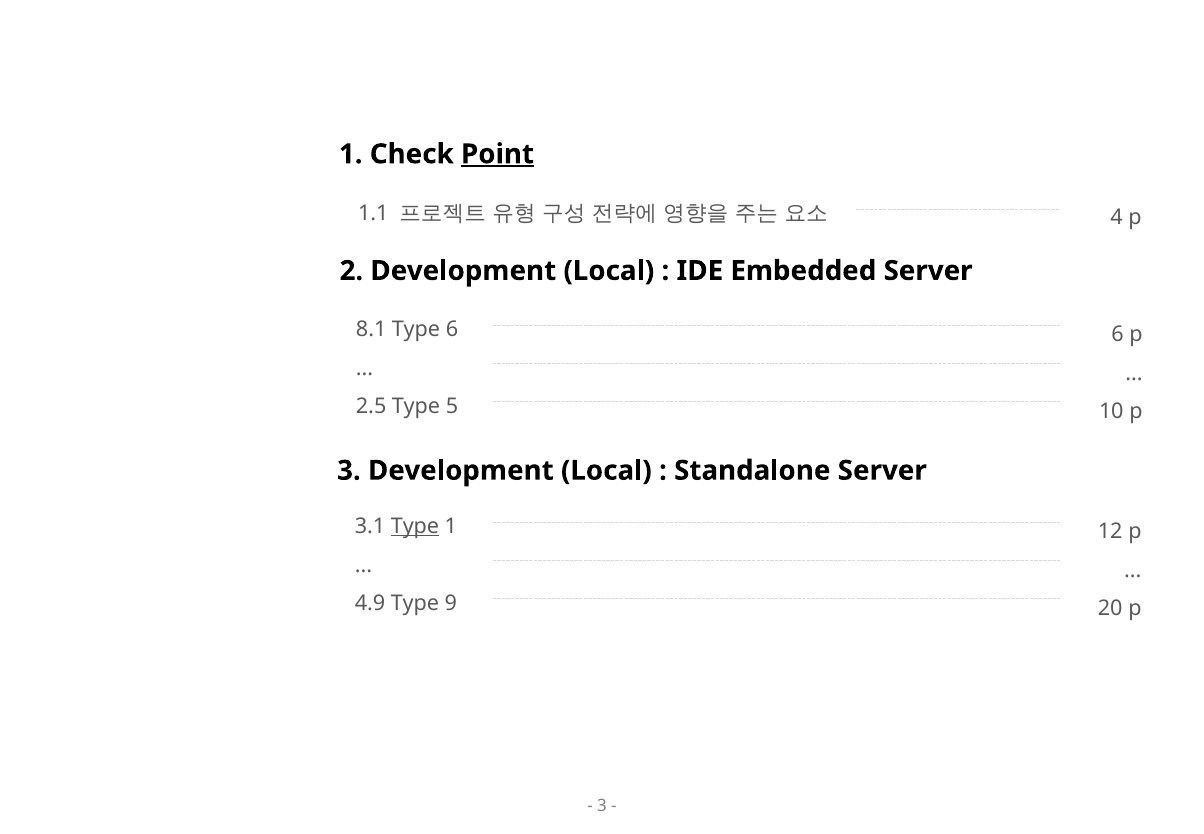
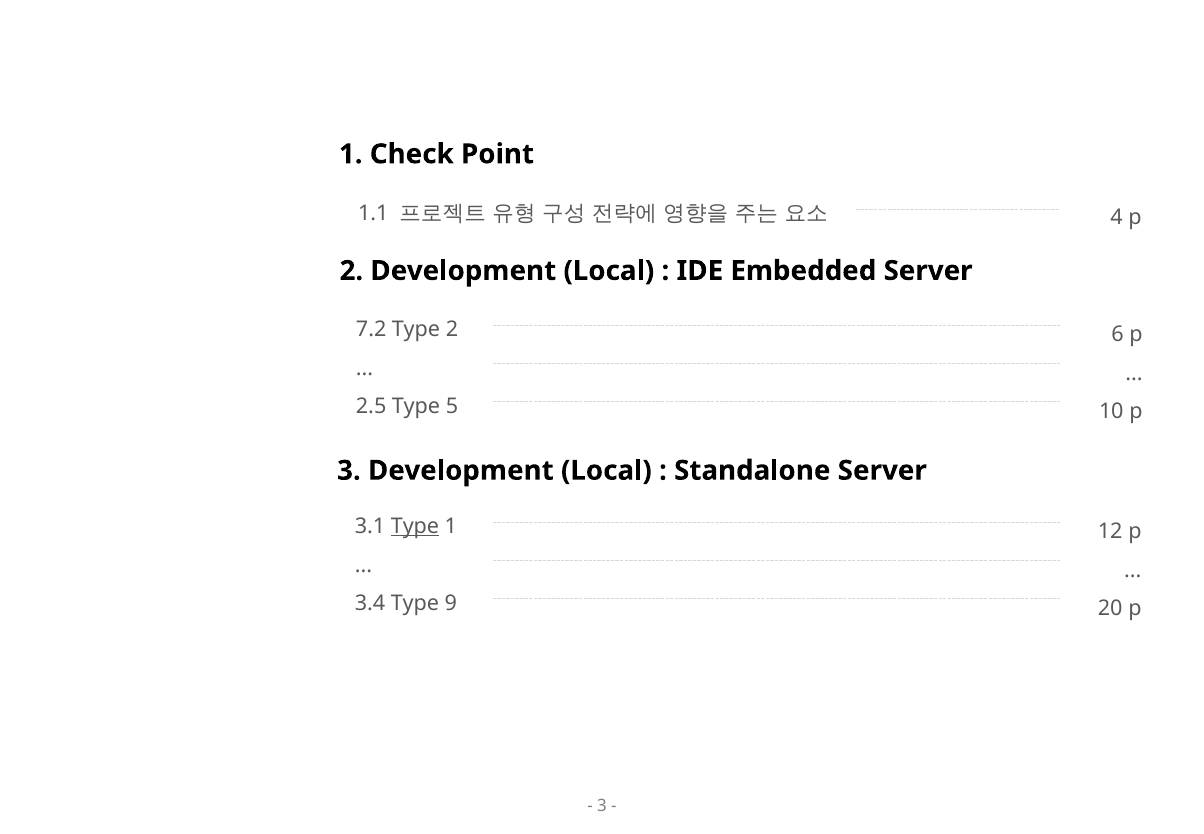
Point underline: present -> none (497, 154)
8.1: 8.1 -> 7.2 (371, 329)
Type 6: 6 -> 2 (452, 329)
4.9: 4.9 -> 3.4 (370, 603)
